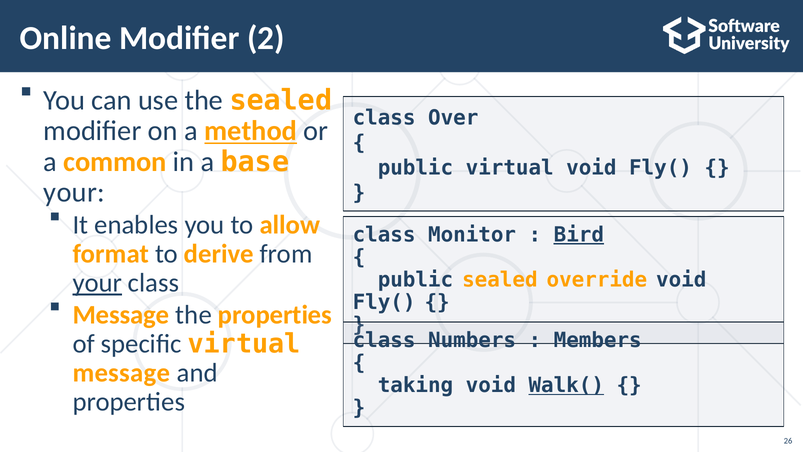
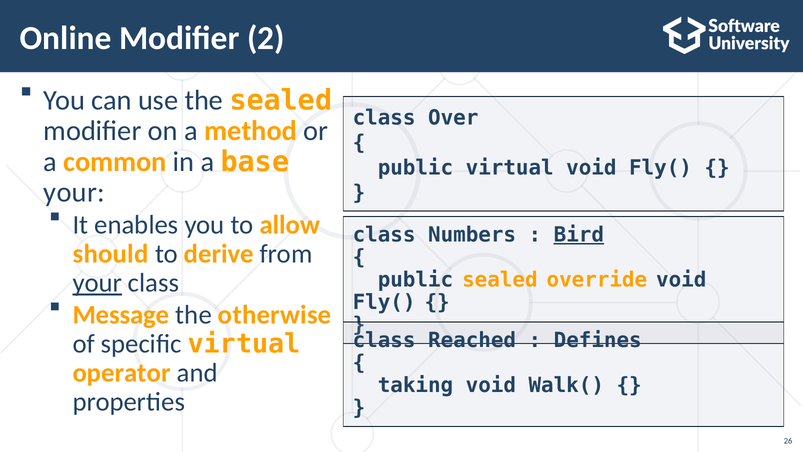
method underline: present -> none (251, 131)
Monitor: Monitor -> Numbers (472, 234)
format: format -> should (111, 254)
the properties: properties -> otherwise (275, 315)
Numbers: Numbers -> Reached (472, 340)
Members: Members -> Defines (598, 340)
message: message -> operator (122, 373)
Walk( underline: present -> none (566, 385)
